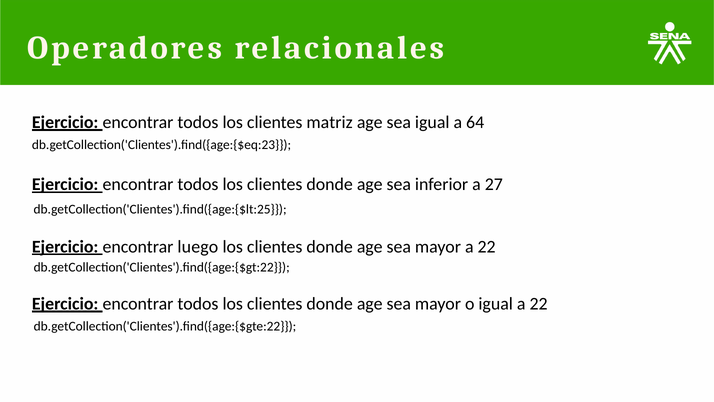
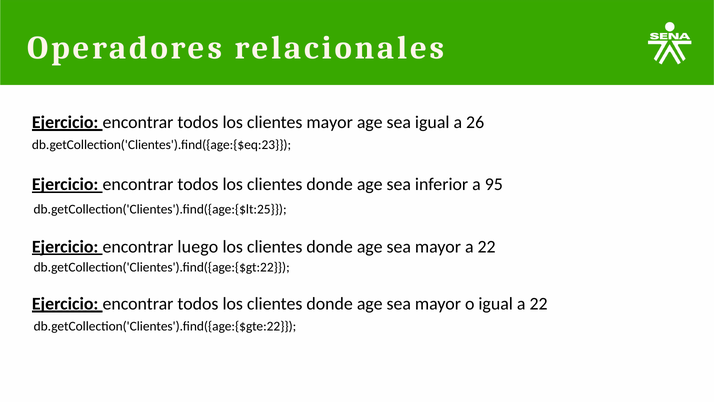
clientes matriz: matriz -> mayor (330, 122)
64: 64 -> 26 (475, 122)
27: 27 -> 95 (494, 184)
